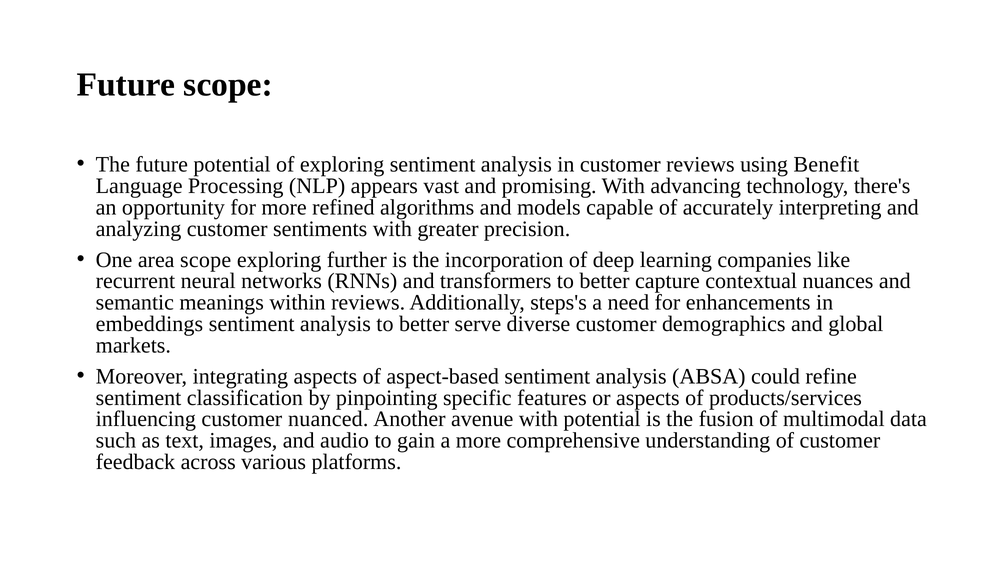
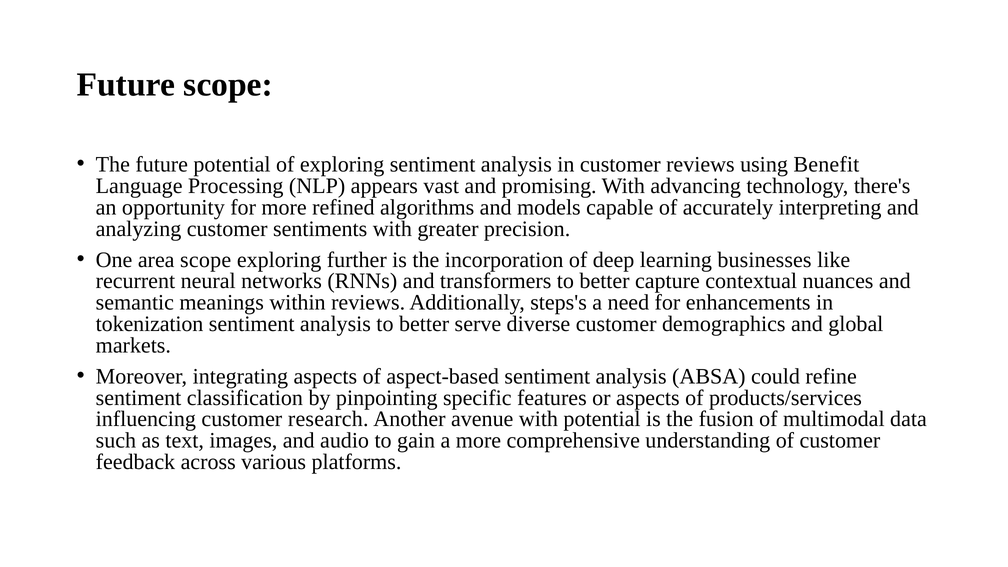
companies: companies -> businesses (765, 260)
embeddings: embeddings -> tokenization (150, 324)
nuanced: nuanced -> research (328, 419)
